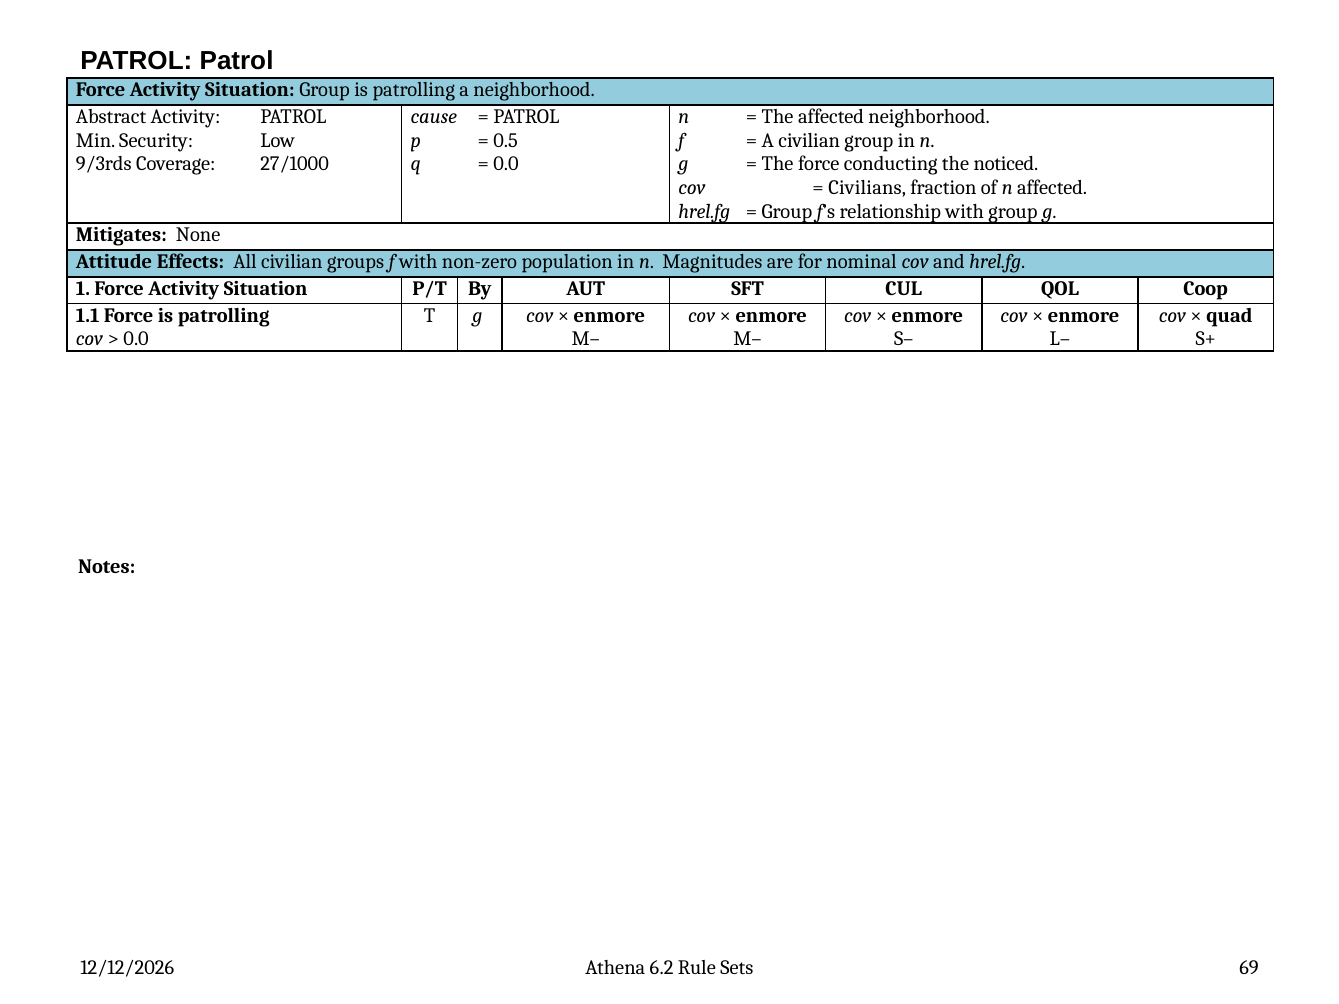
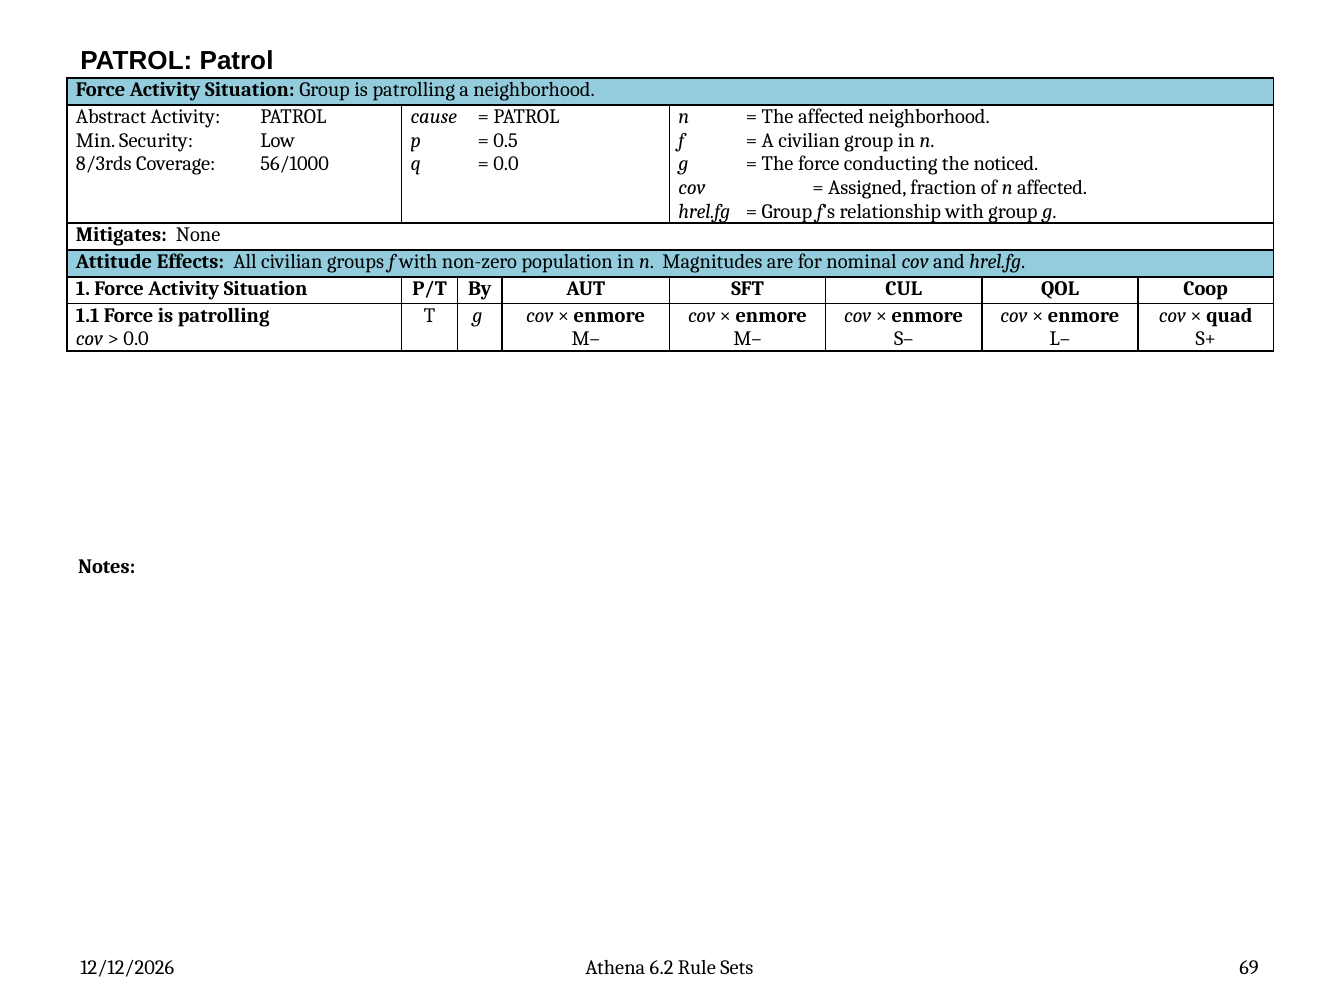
9/3rds: 9/3rds -> 8/3rds (104, 164)
27/1000: 27/1000 -> 56/1000 (295, 164)
Civilians: Civilians -> Assigned (867, 188)
